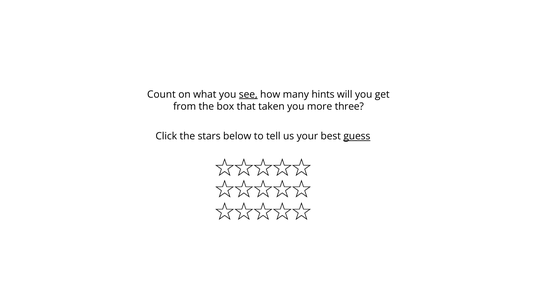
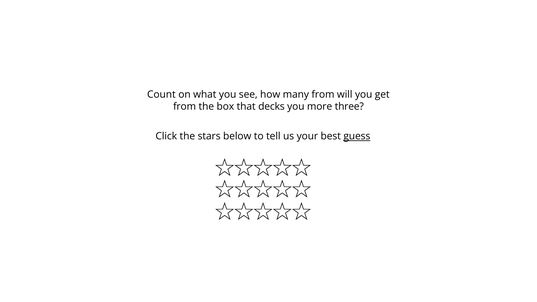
see underline: present -> none (248, 94)
many hints: hints -> from (323, 94)
taken: taken -> decks (271, 107)
